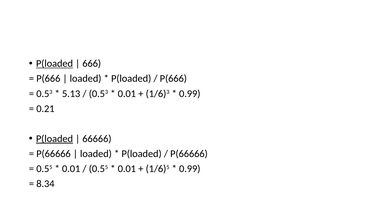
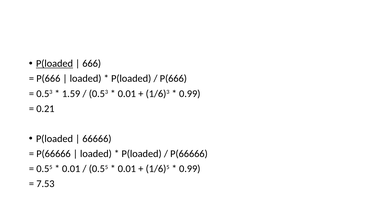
5.13: 5.13 -> 1.59 (71, 94)
P(loaded underline: present -> none (54, 139)
8.34: 8.34 -> 7.53 (45, 184)
